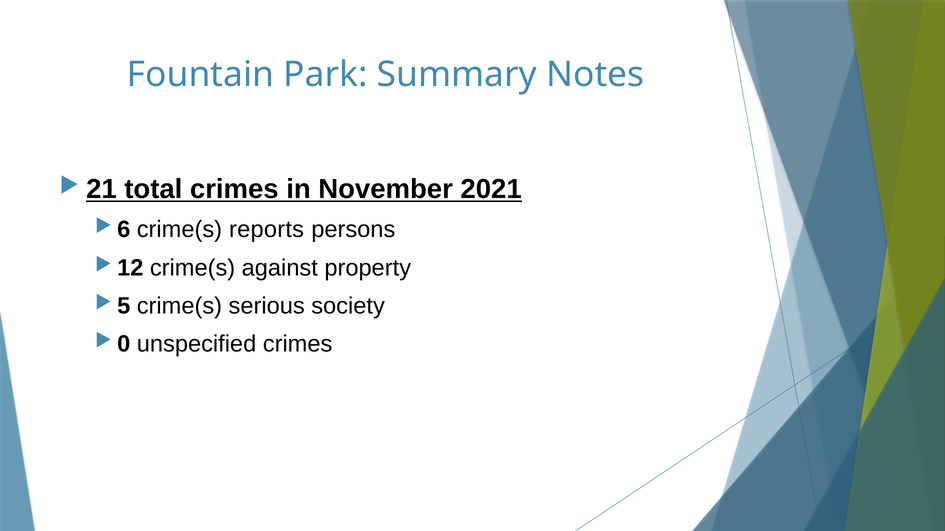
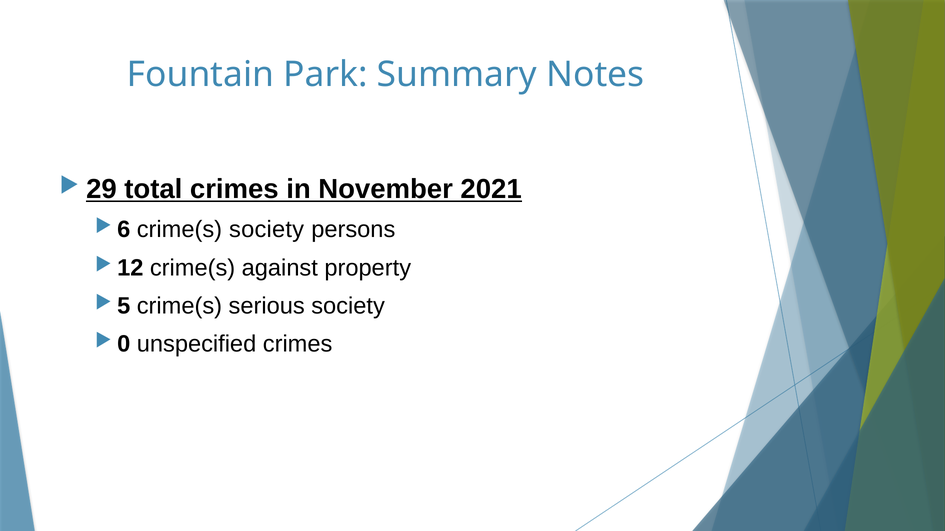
21: 21 -> 29 (101, 189)
crime(s reports: reports -> society (267, 230)
